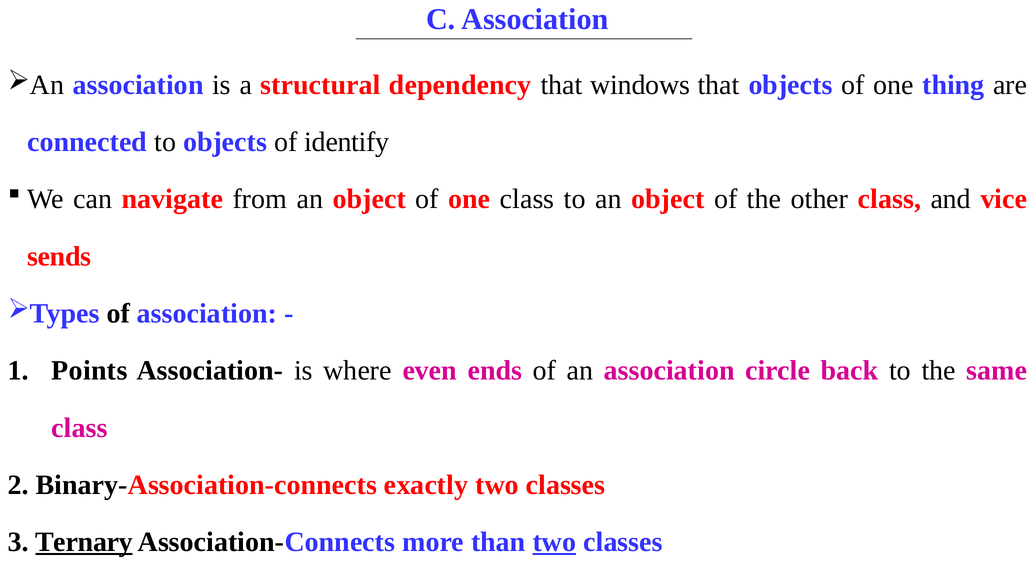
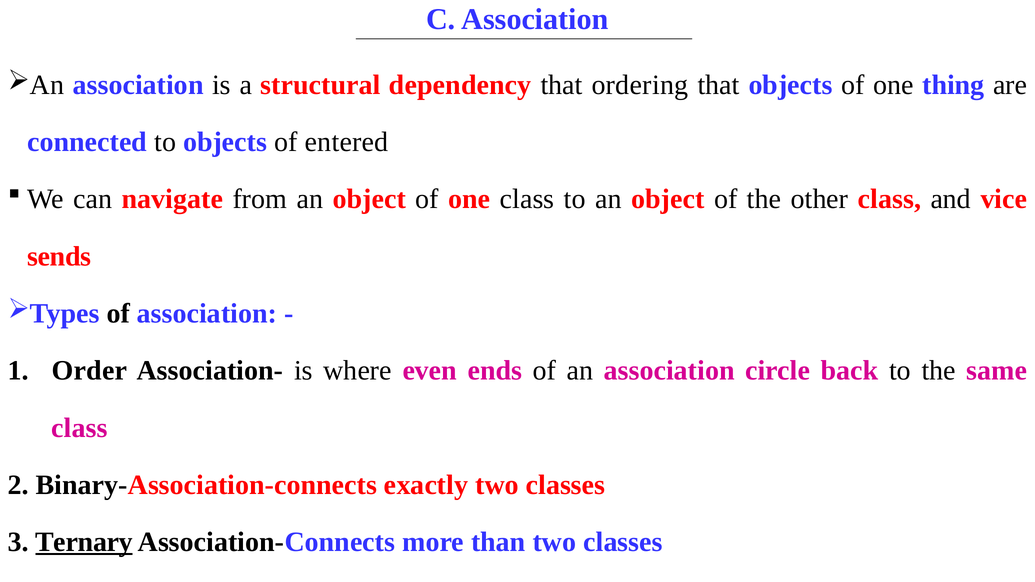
windows: windows -> ordering (640, 85)
identify: identify -> entered (347, 142)
Points: Points -> Order (89, 371)
two underline: present -> none (554, 542)
